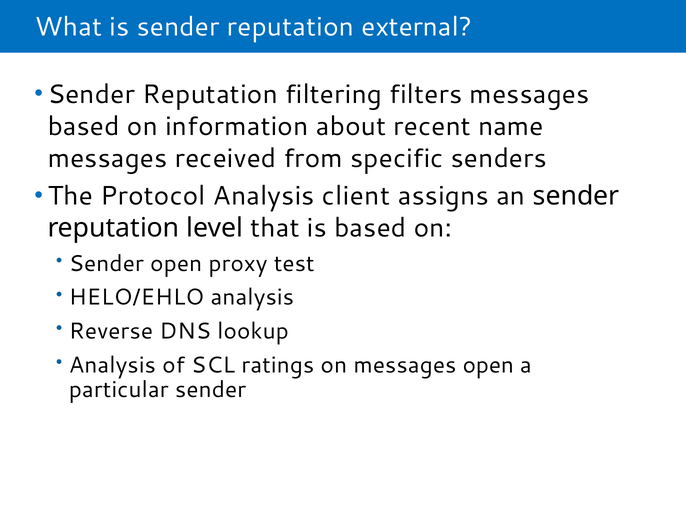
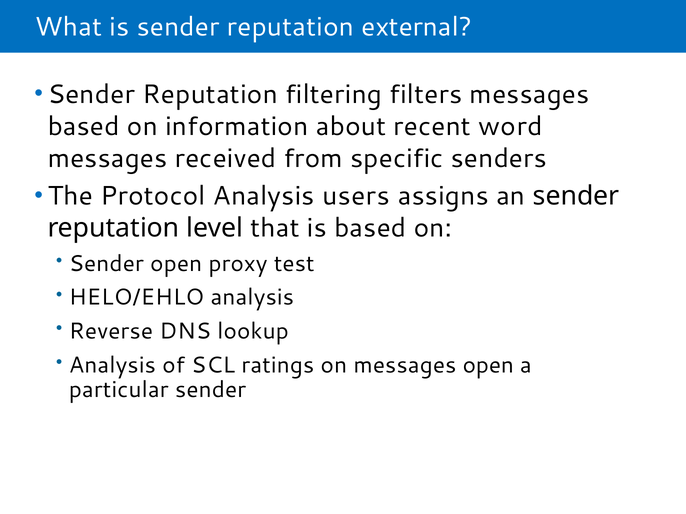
name: name -> word (510, 127)
client: client -> users (356, 196)
